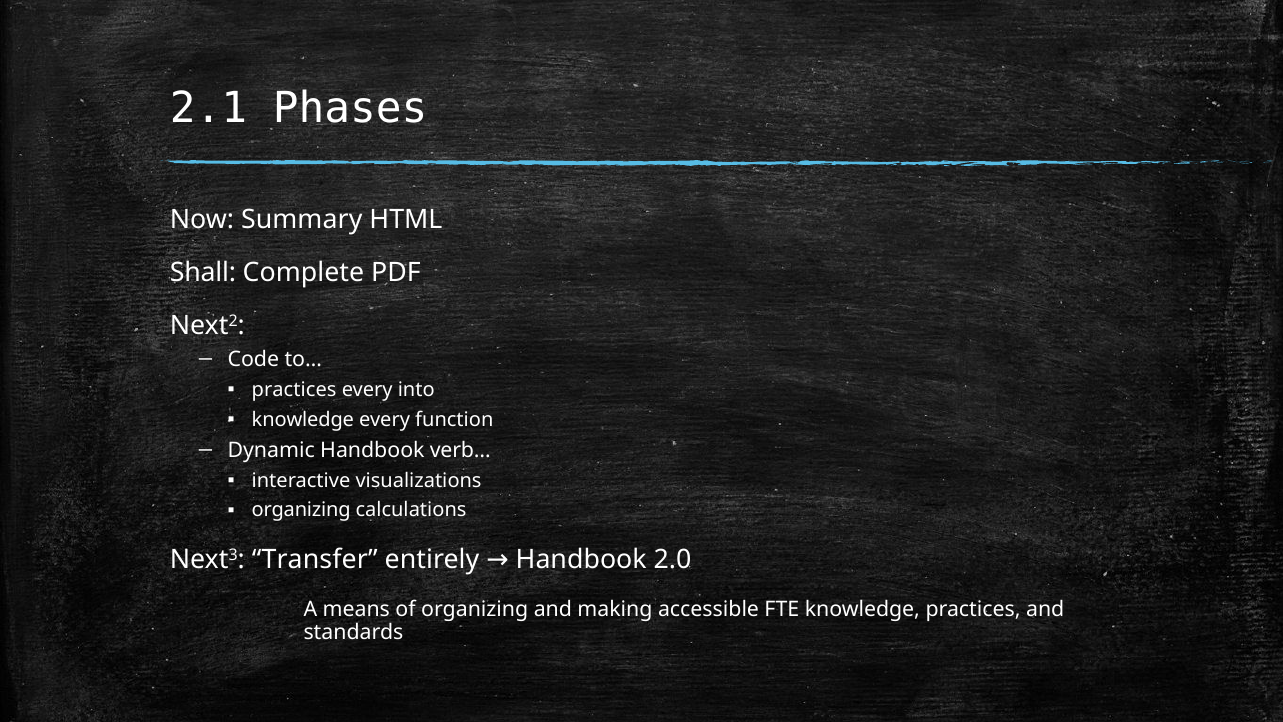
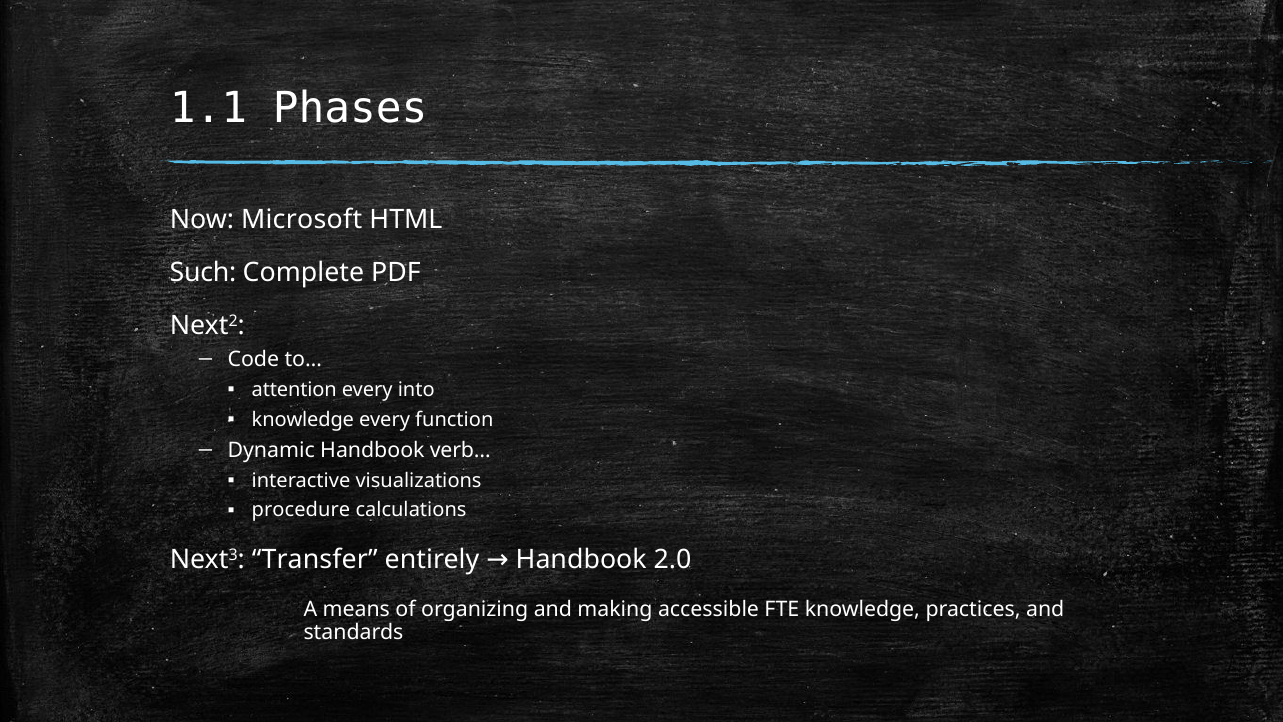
2.1: 2.1 -> 1.1 (208, 108)
Summary: Summary -> Microsoft (302, 220)
Shall: Shall -> Such (203, 273)
practices: practices -> attention (294, 390)
organizing: organizing -> procedure (301, 510)
